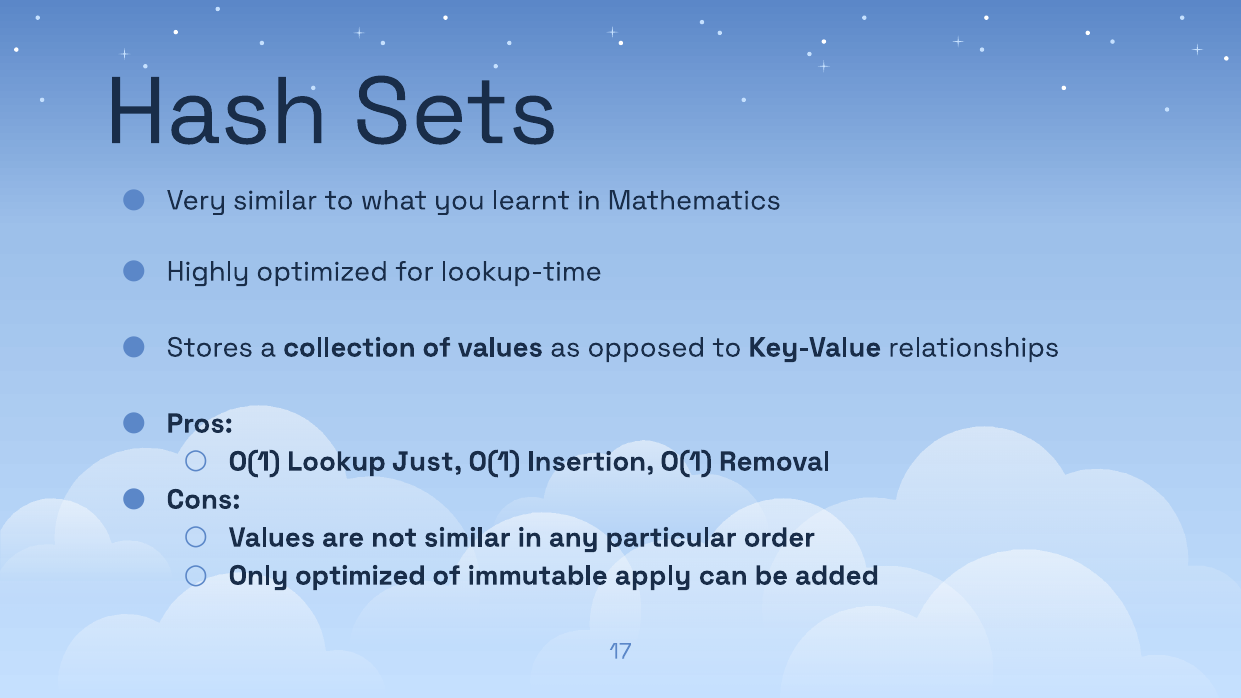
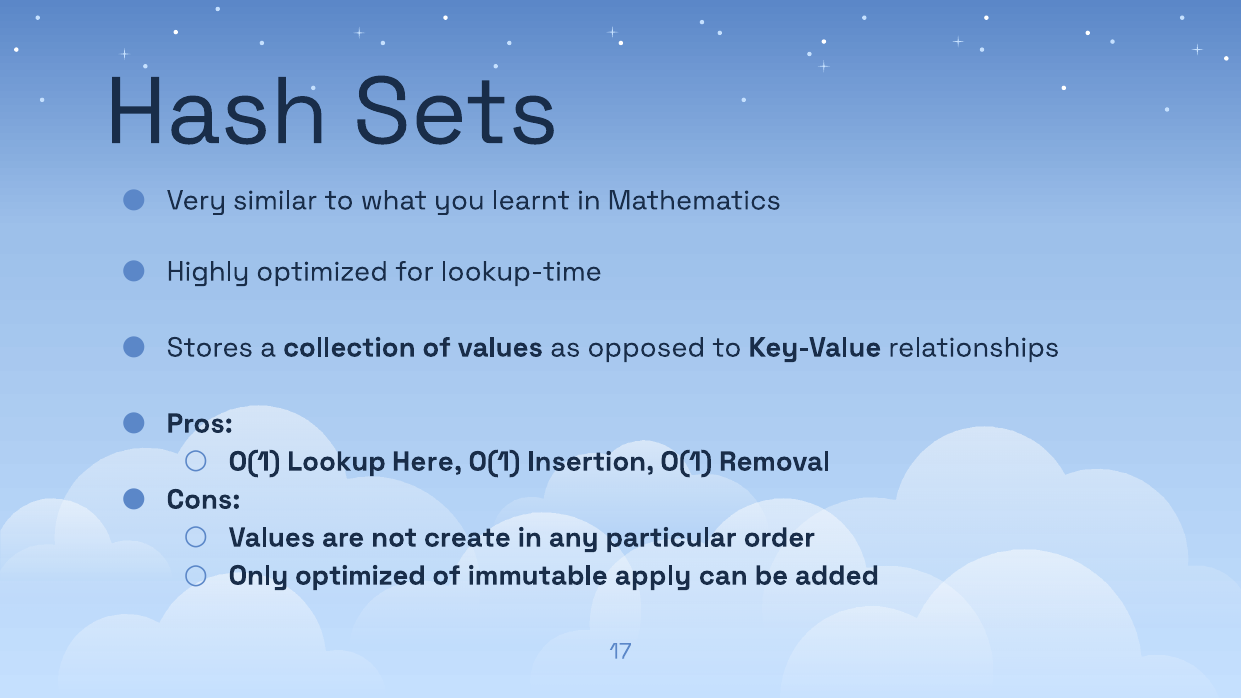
Just: Just -> Here (427, 462)
not similar: similar -> create (467, 538)
